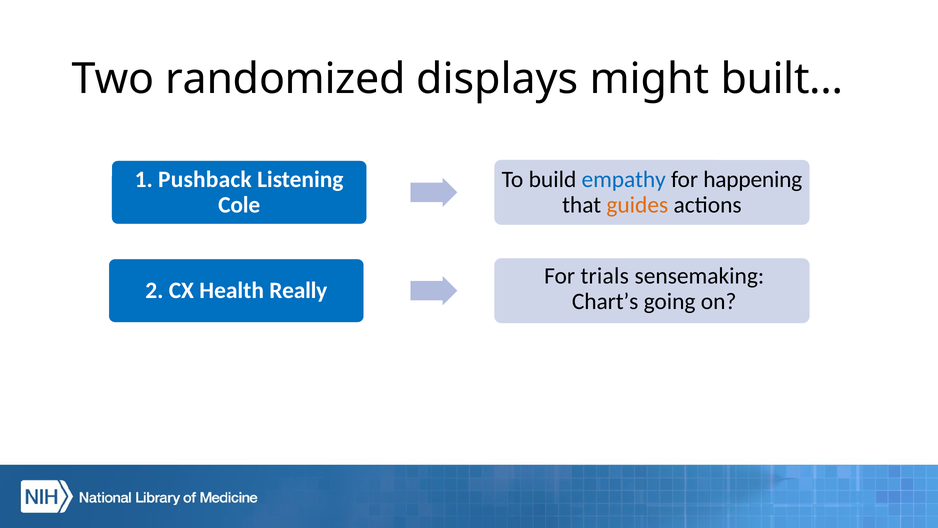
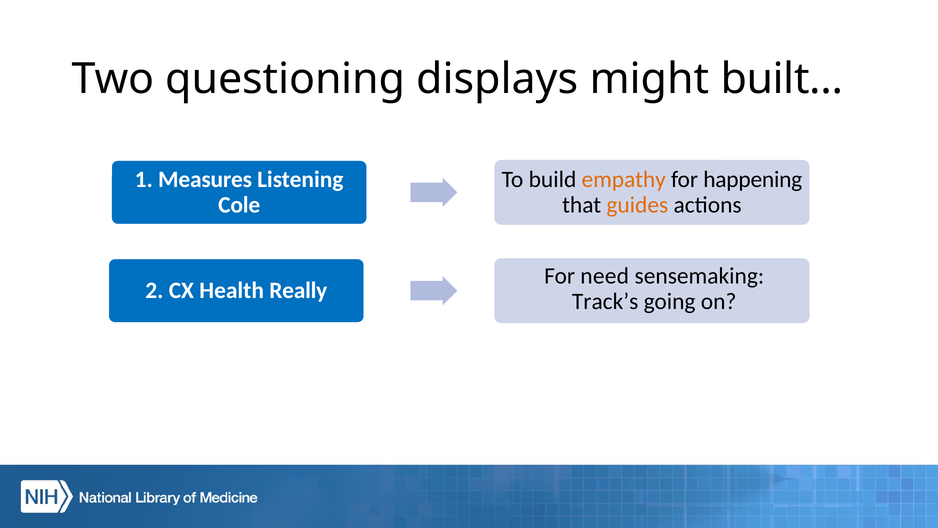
randomized: randomized -> questioning (285, 79)
Pushback: Pushback -> Measures (205, 179)
empathy colour: blue -> orange (624, 179)
trials: trials -> need (605, 276)
Chart’s: Chart’s -> Track’s (605, 301)
